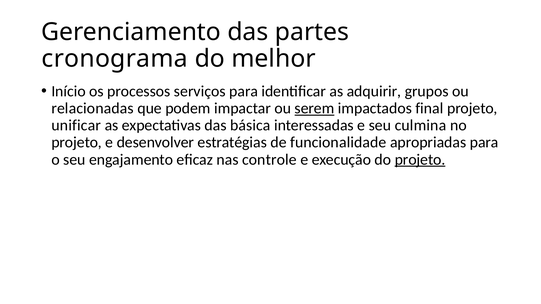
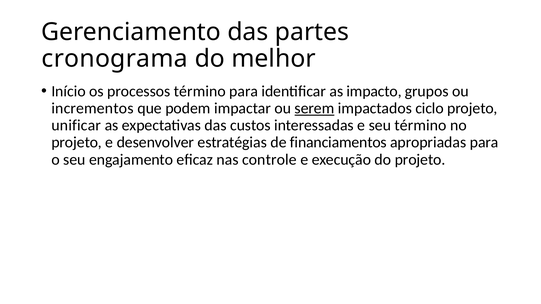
processos serviços: serviços -> término (200, 91)
adquirir: adquirir -> impacto (374, 91)
relacionadas: relacionadas -> incrementos (93, 109)
final: final -> ciclo (430, 109)
básica: básica -> custos (250, 126)
seu culmina: culmina -> término (421, 126)
funcionalidade: funcionalidade -> financiamentos (338, 143)
projeto underline: present -> none (420, 160)
